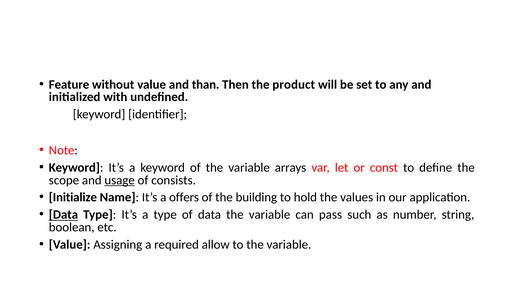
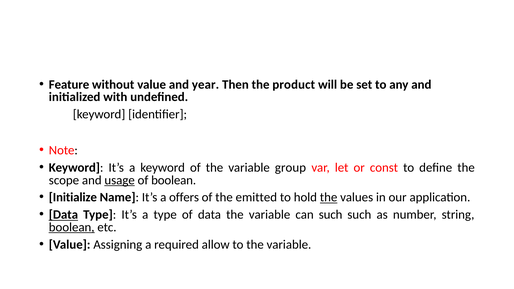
than: than -> year (206, 85)
arrays: arrays -> group (290, 168)
of consists: consists -> boolean (174, 180)
building: building -> emitted (256, 198)
the underline: none -> present (329, 198)
can pass: pass -> such (331, 215)
boolean underline: none -> present (72, 227)
